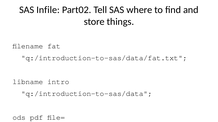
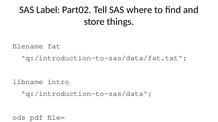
Infile: Infile -> Label (48, 10)
